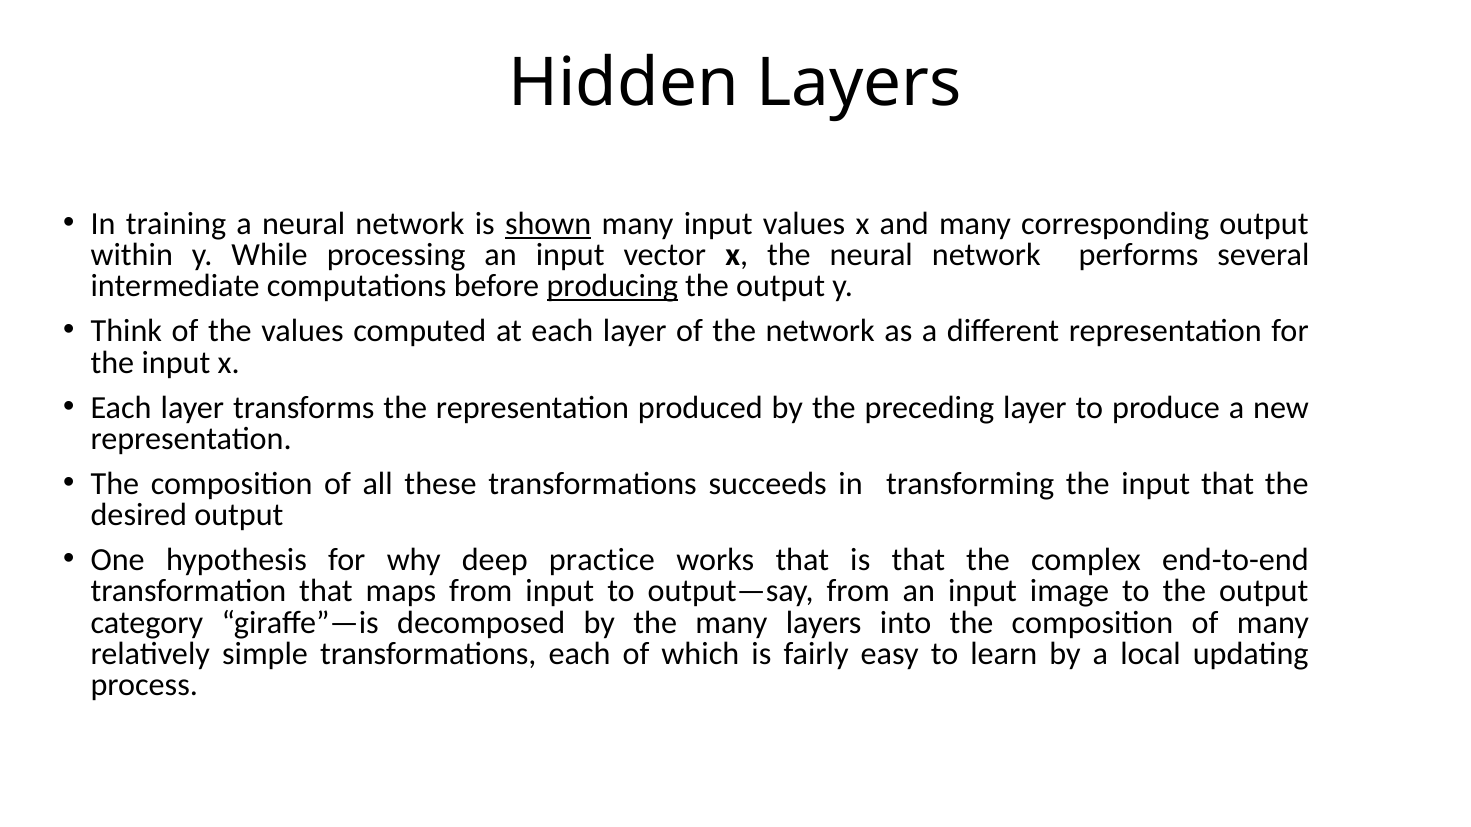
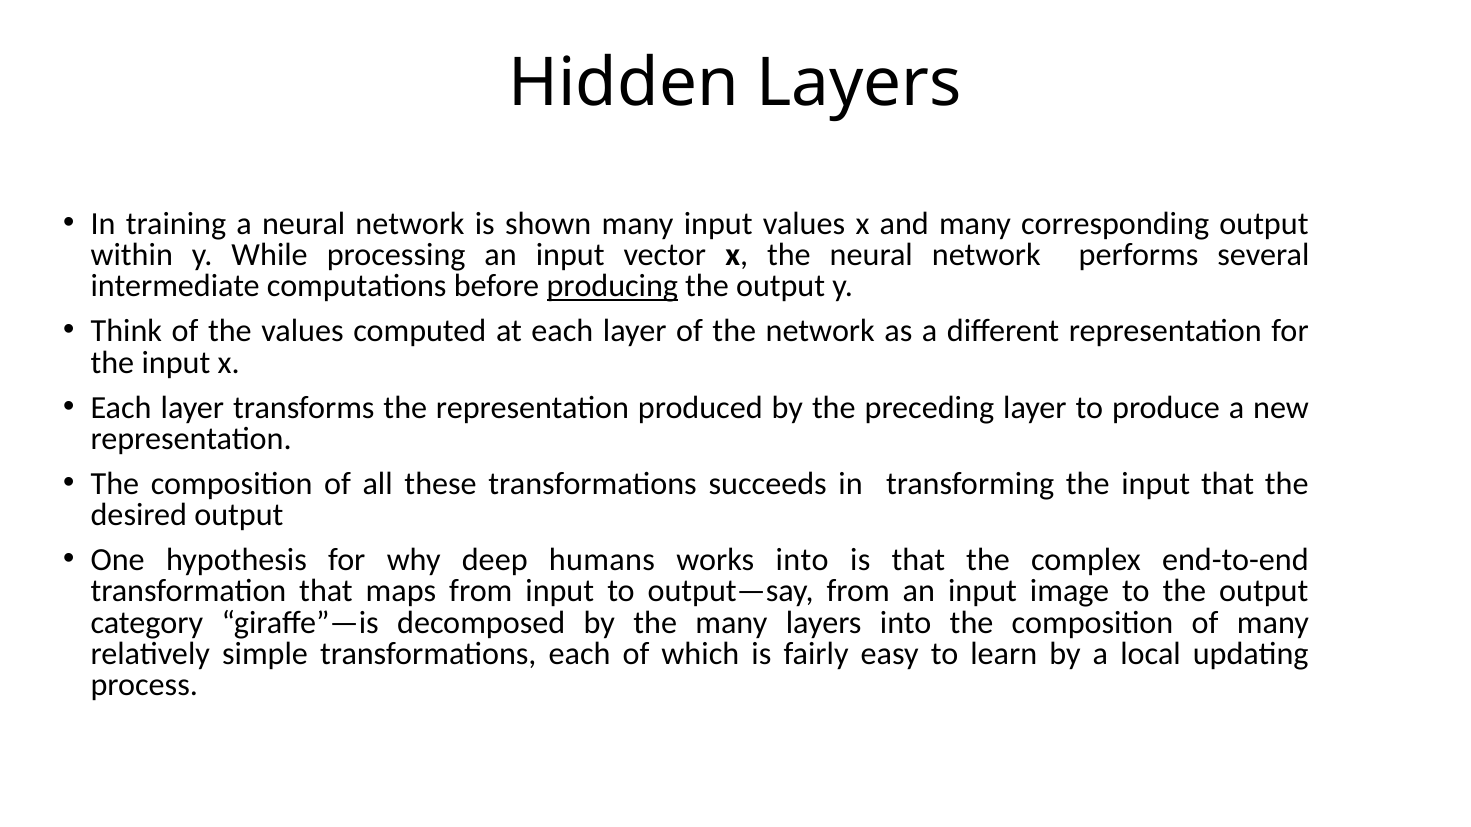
shown underline: present -> none (548, 224)
practice: practice -> humans (602, 560)
works that: that -> into (802, 560)
